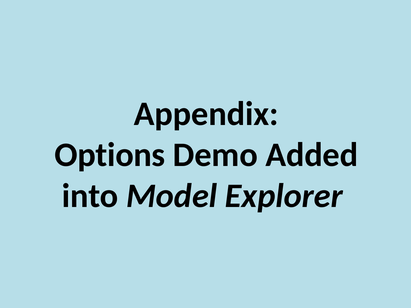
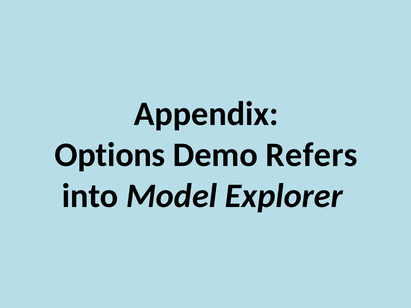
Added: Added -> Refers (312, 155)
